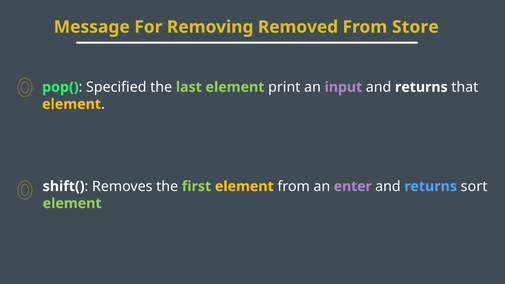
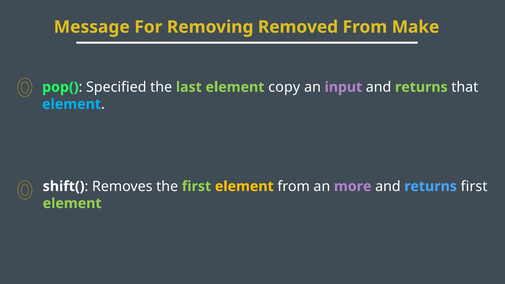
Store: Store -> Make (416, 27)
print: print -> copy (284, 87)
returns colour: white -> light green (421, 87)
element colour: yellow -> light blue (72, 104)
enter: enter -> more (353, 186)
returns sort: sort -> first (474, 186)
